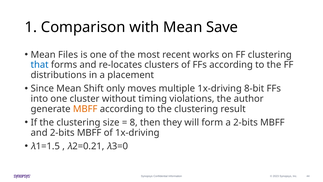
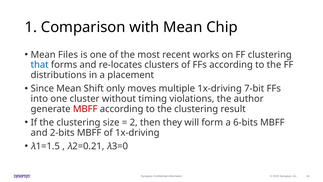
Save: Save -> Chip (222, 27)
8-bit: 8-bit -> 7-bit (254, 88)
MBFF colour: orange -> red (85, 109)
8: 8 -> 2 (134, 122)
a 2-bits: 2-bits -> 6-bits (246, 122)
